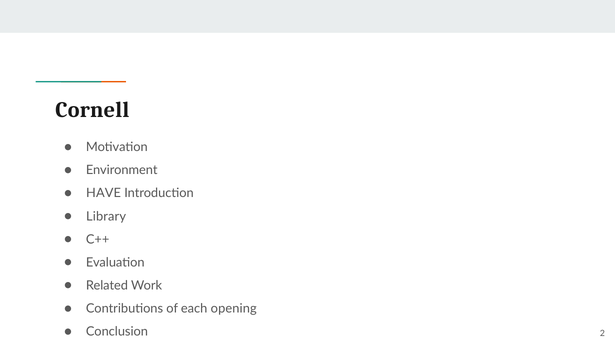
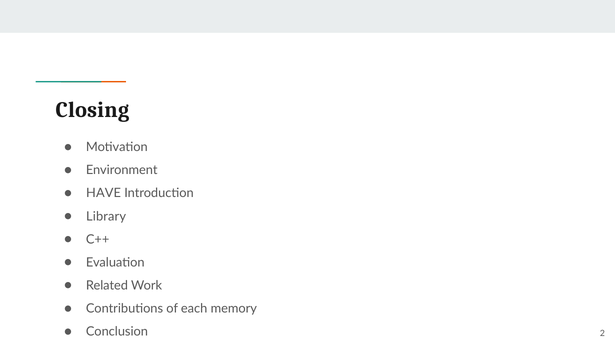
Cornell: Cornell -> Closing (92, 110)
opening: opening -> memory (234, 308)
